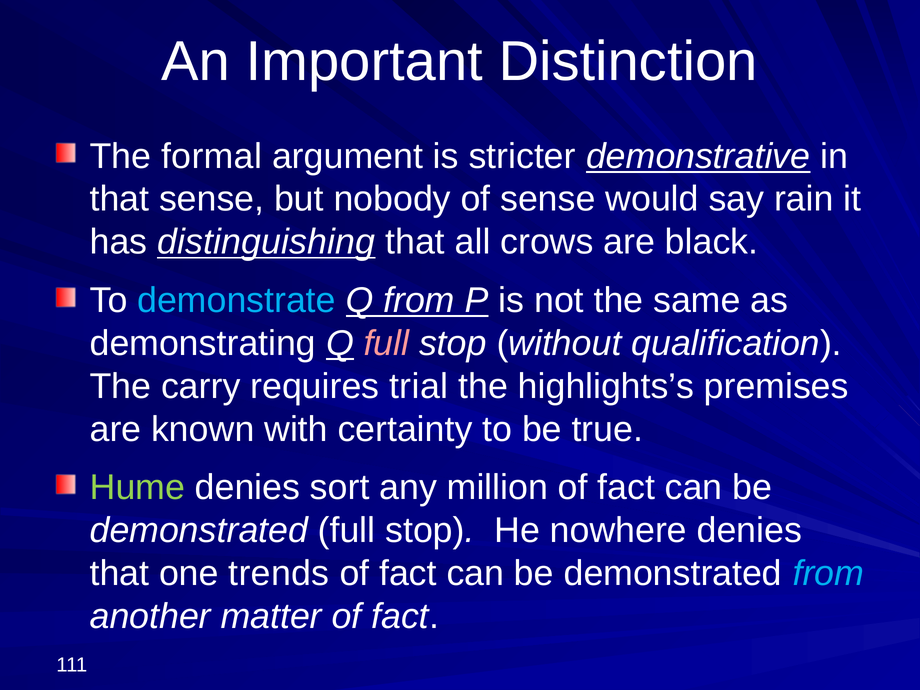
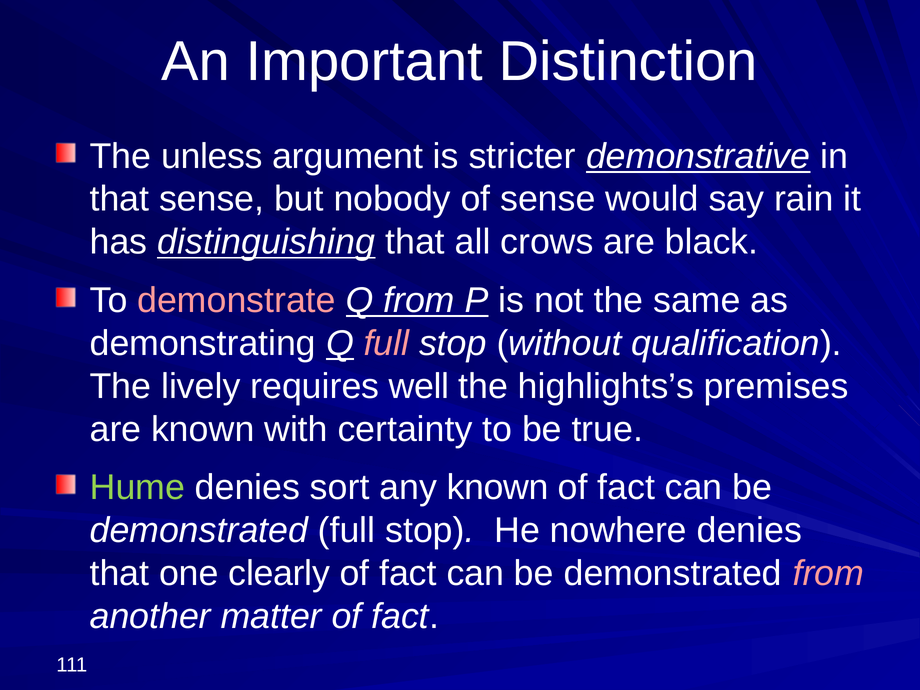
formal: formal -> unless (212, 156)
demonstrate colour: light blue -> pink (236, 300)
carry: carry -> lively (201, 386)
trial: trial -> well (419, 386)
any million: million -> known (498, 488)
trends: trends -> clearly (279, 573)
from colour: light blue -> pink (828, 573)
